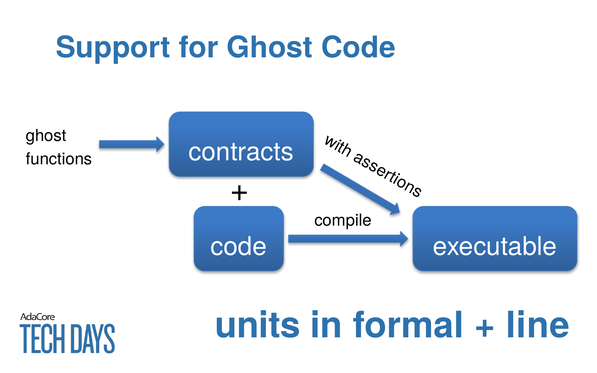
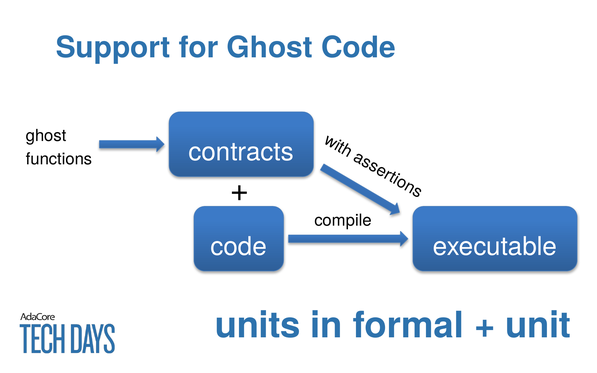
line: line -> unit (538, 326)
